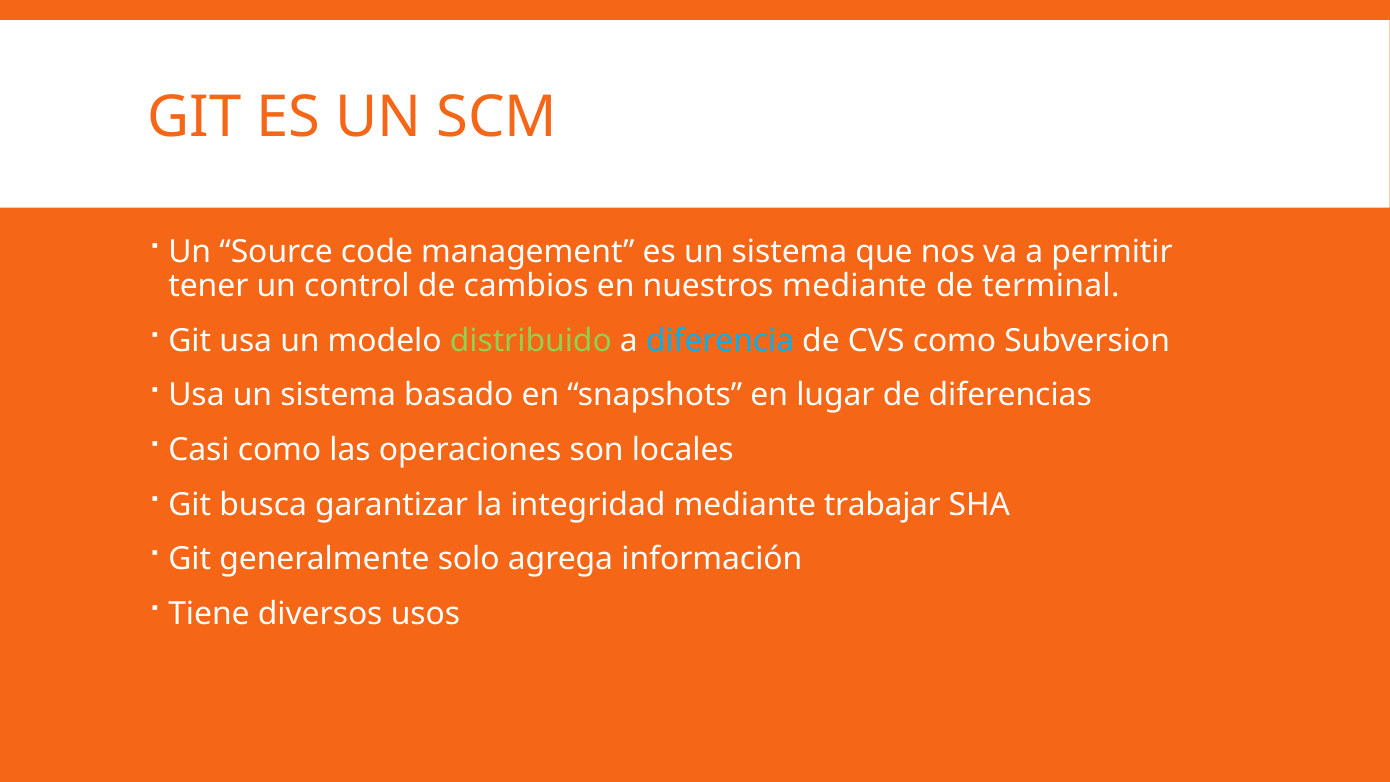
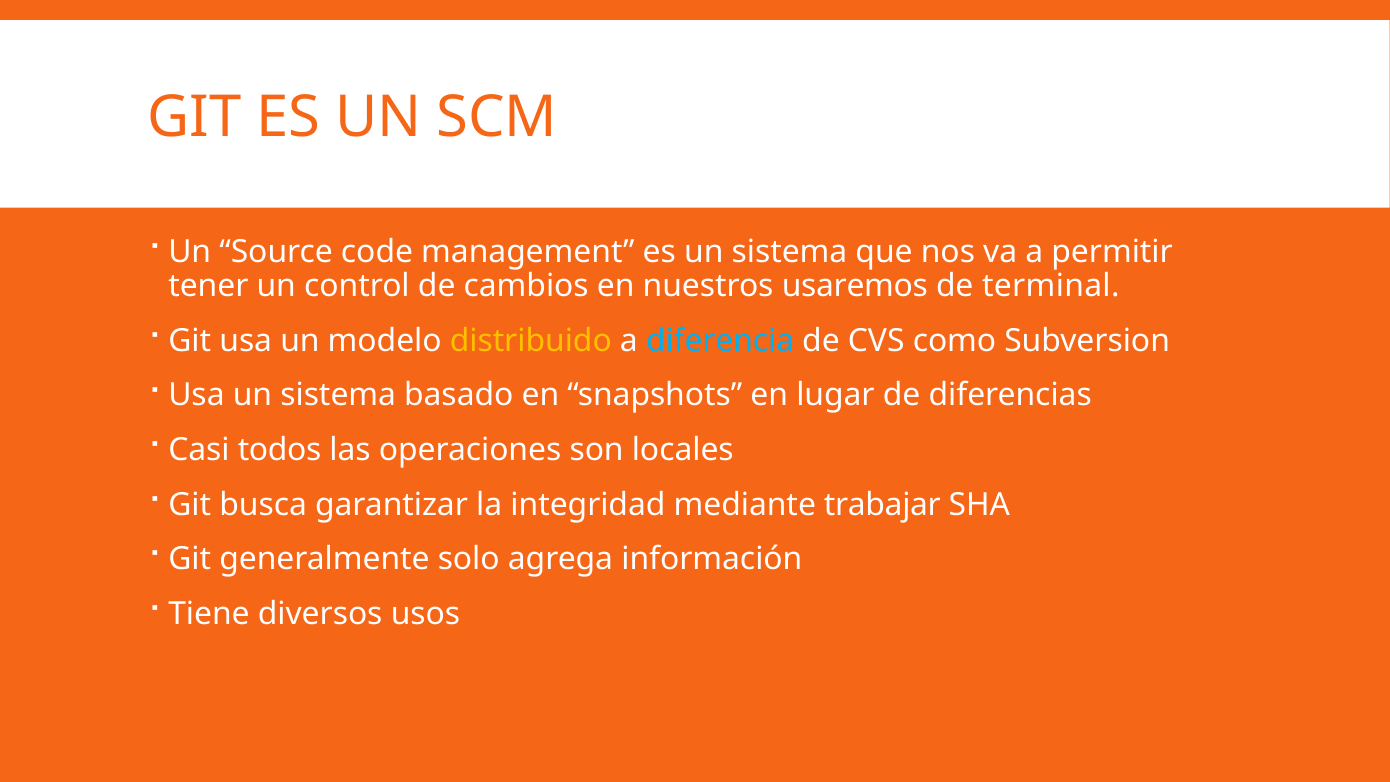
nuestros mediante: mediante -> usaremos (855, 286)
distribuido colour: light green -> yellow (531, 341)
Casi como: como -> todos (280, 450)
